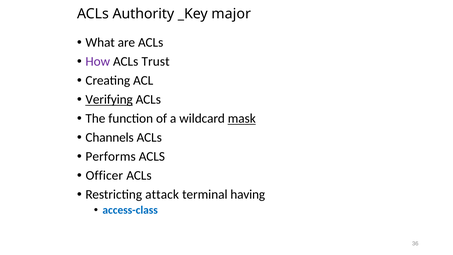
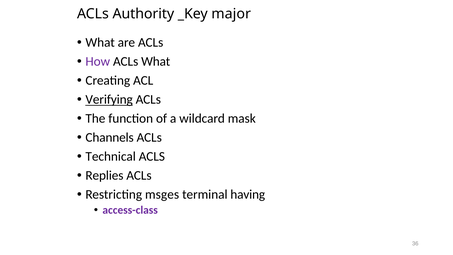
ACLs Trust: Trust -> What (156, 61)
mask underline: present -> none (242, 118)
Performs: Performs -> Technical (111, 156)
Officer: Officer -> Replies (104, 175)
attack: attack -> msges (162, 194)
access-class colour: blue -> purple (130, 210)
